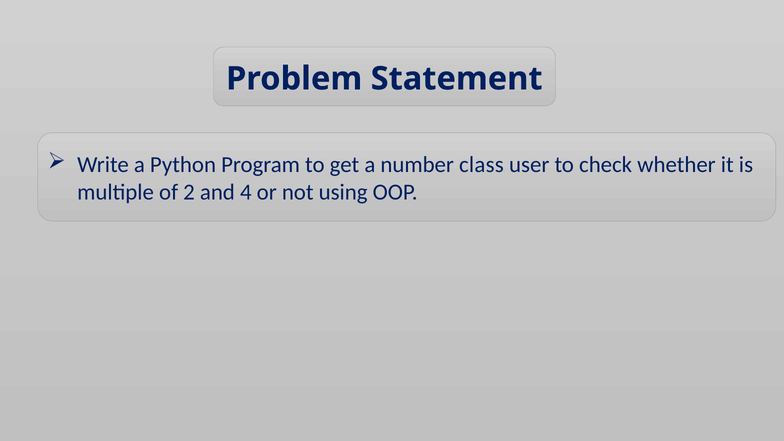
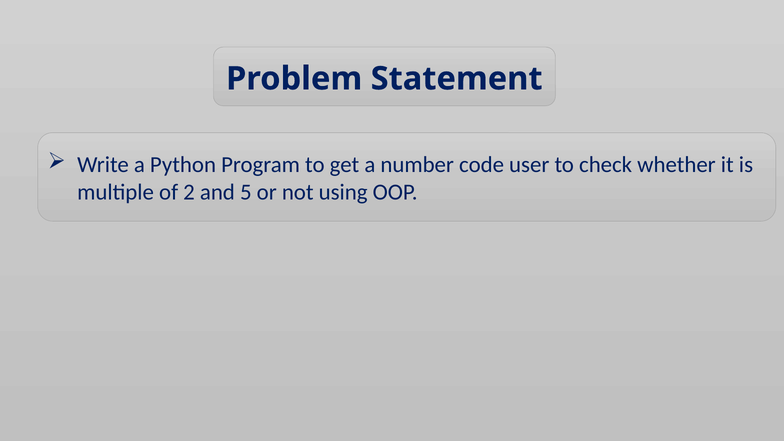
class: class -> code (482, 165)
4: 4 -> 5 (246, 192)
